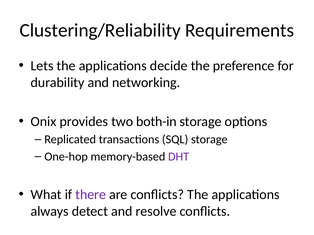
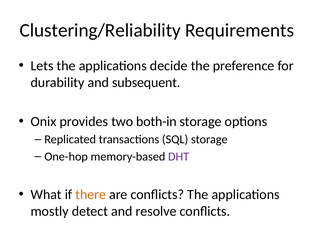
networking: networking -> subsequent (146, 83)
there colour: purple -> orange (91, 195)
always: always -> mostly (50, 212)
